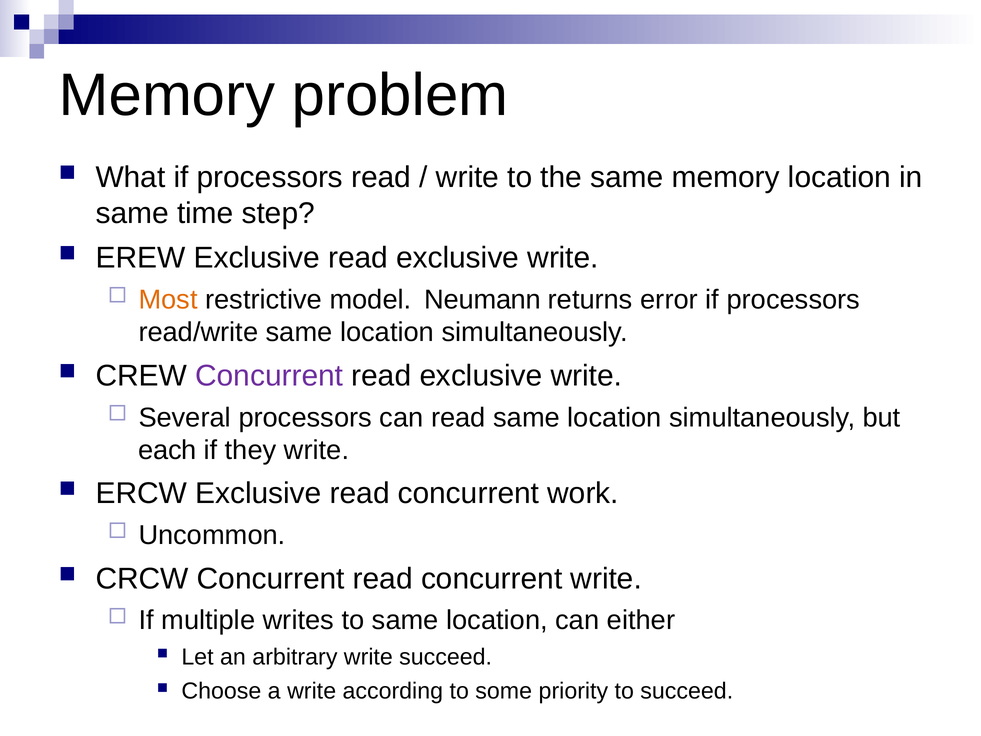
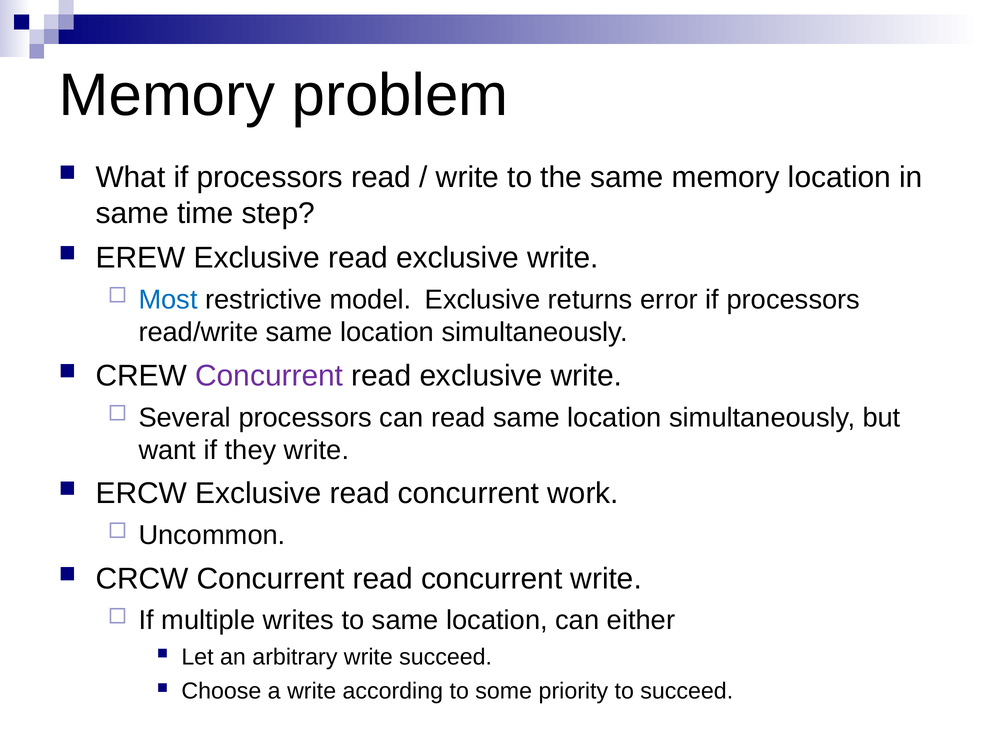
Most colour: orange -> blue (168, 300)
model Neumann: Neumann -> Exclusive (483, 300)
each: each -> want (167, 450)
